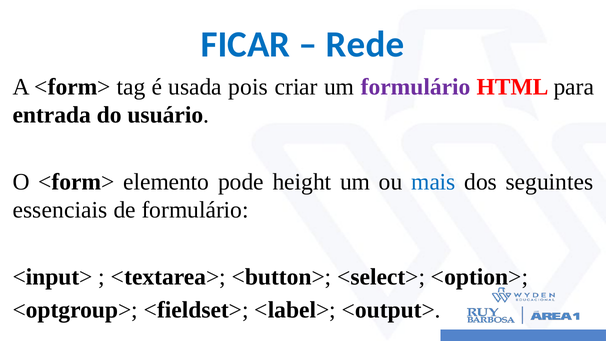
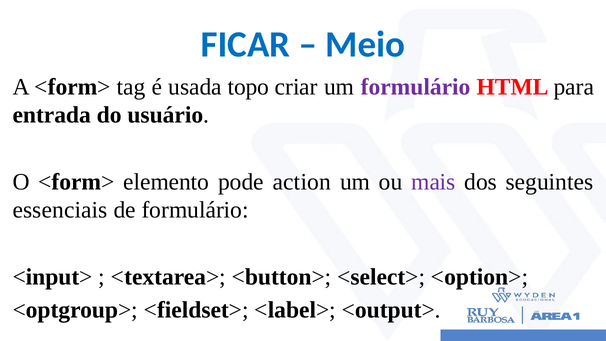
Rede: Rede -> Meio (365, 45)
pois: pois -> topo (248, 87)
height: height -> action (302, 182)
mais colour: blue -> purple (433, 182)
